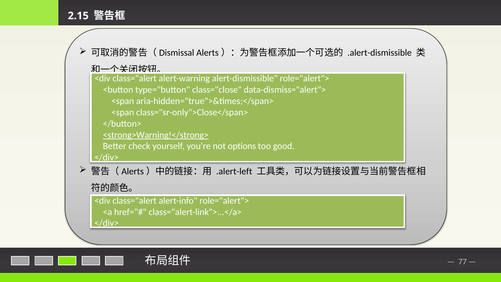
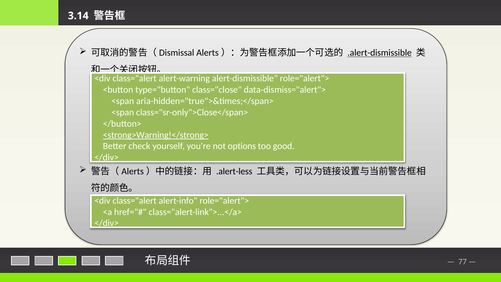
2.15: 2.15 -> 3.14 (78, 16)
.alert-dismissible underline: none -> present (380, 53)
.alert-left: .alert-left -> .alert-less (234, 171)
